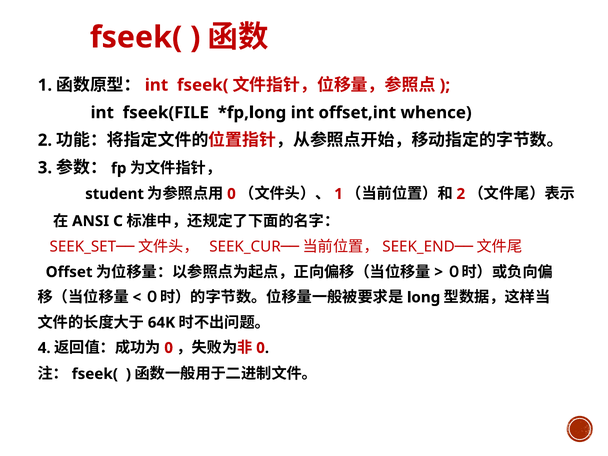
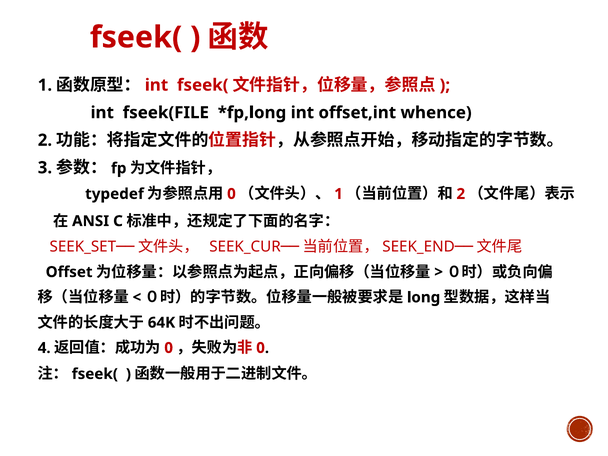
student: student -> typedef (115, 194)
